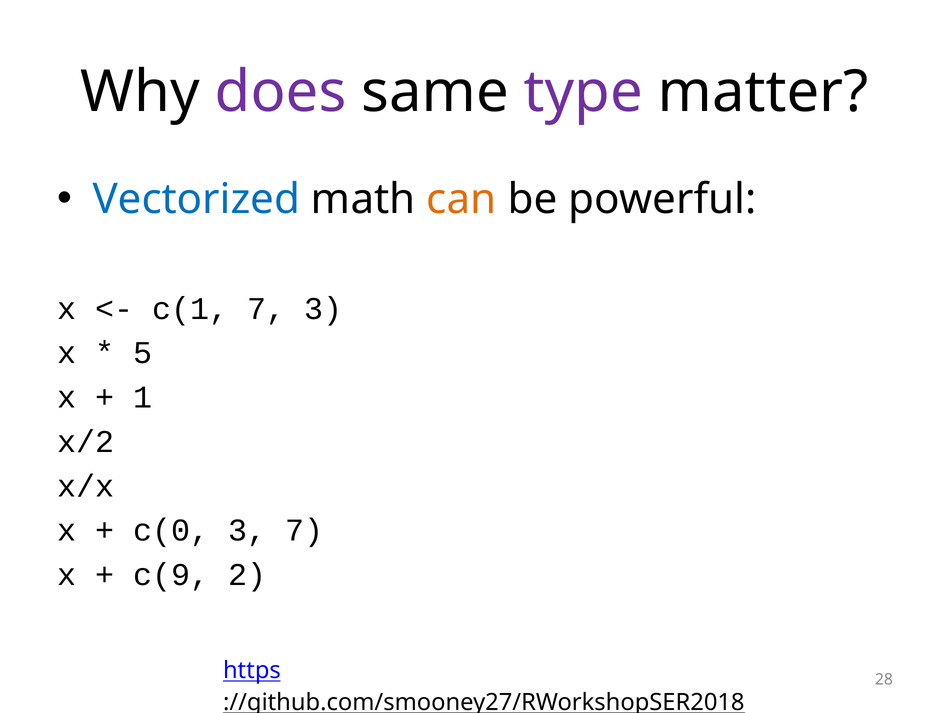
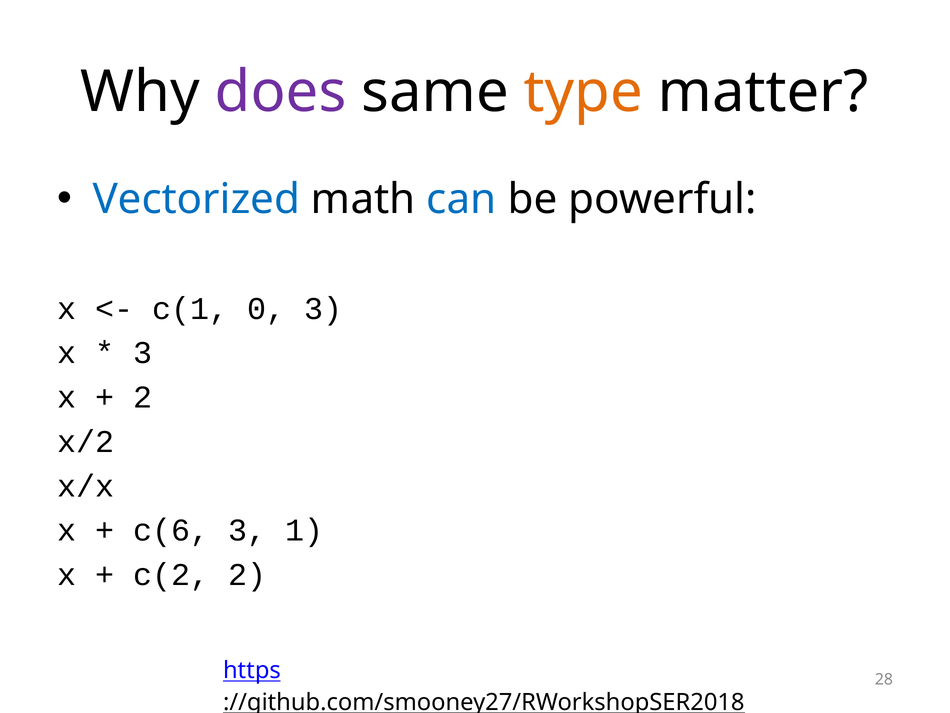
type colour: purple -> orange (583, 92)
can colour: orange -> blue (462, 199)
c(1 7: 7 -> 0 (266, 308)
5: 5 -> 3 (143, 353)
1: 1 -> 2 (143, 397)
c(0: c(0 -> c(6 (171, 530)
3 7: 7 -> 1 (304, 530)
c(9: c(9 -> c(2 (171, 574)
